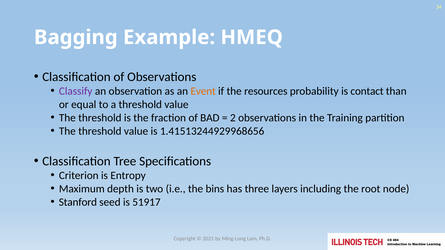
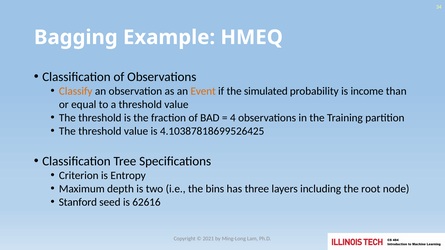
Classify colour: purple -> orange (76, 91)
resources: resources -> simulated (266, 91)
contact: contact -> income (367, 91)
2: 2 -> 4 (233, 118)
1.41513244929968656: 1.41513244929968656 -> 4.10387818699526425 (212, 131)
51917: 51917 -> 62616 (146, 202)
